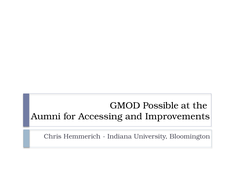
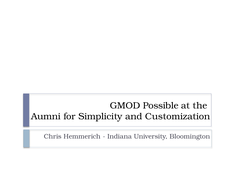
Accessing: Accessing -> Simplicity (100, 117)
Improvements: Improvements -> Customization (178, 117)
